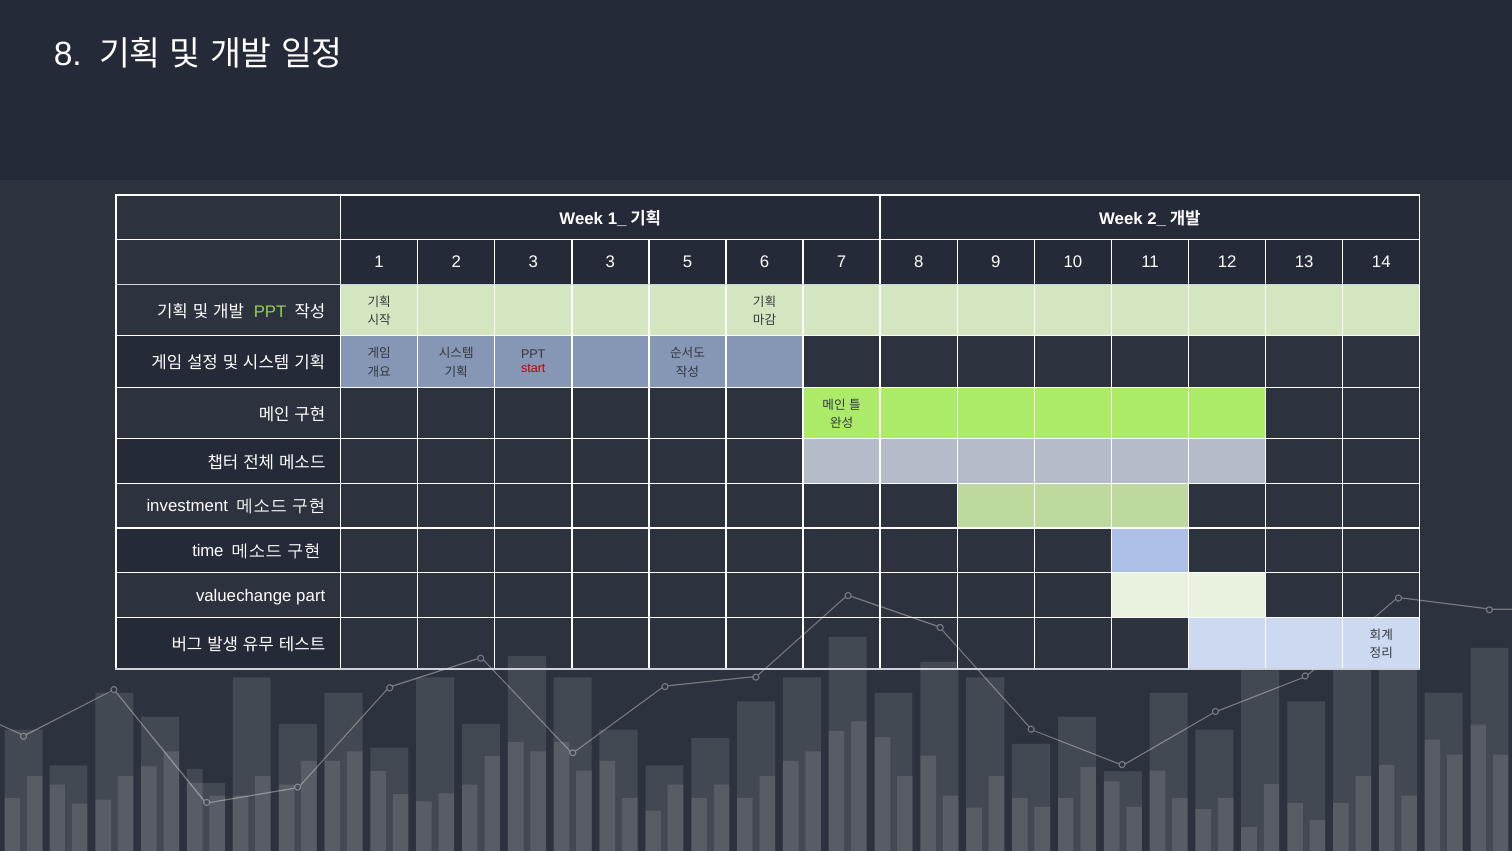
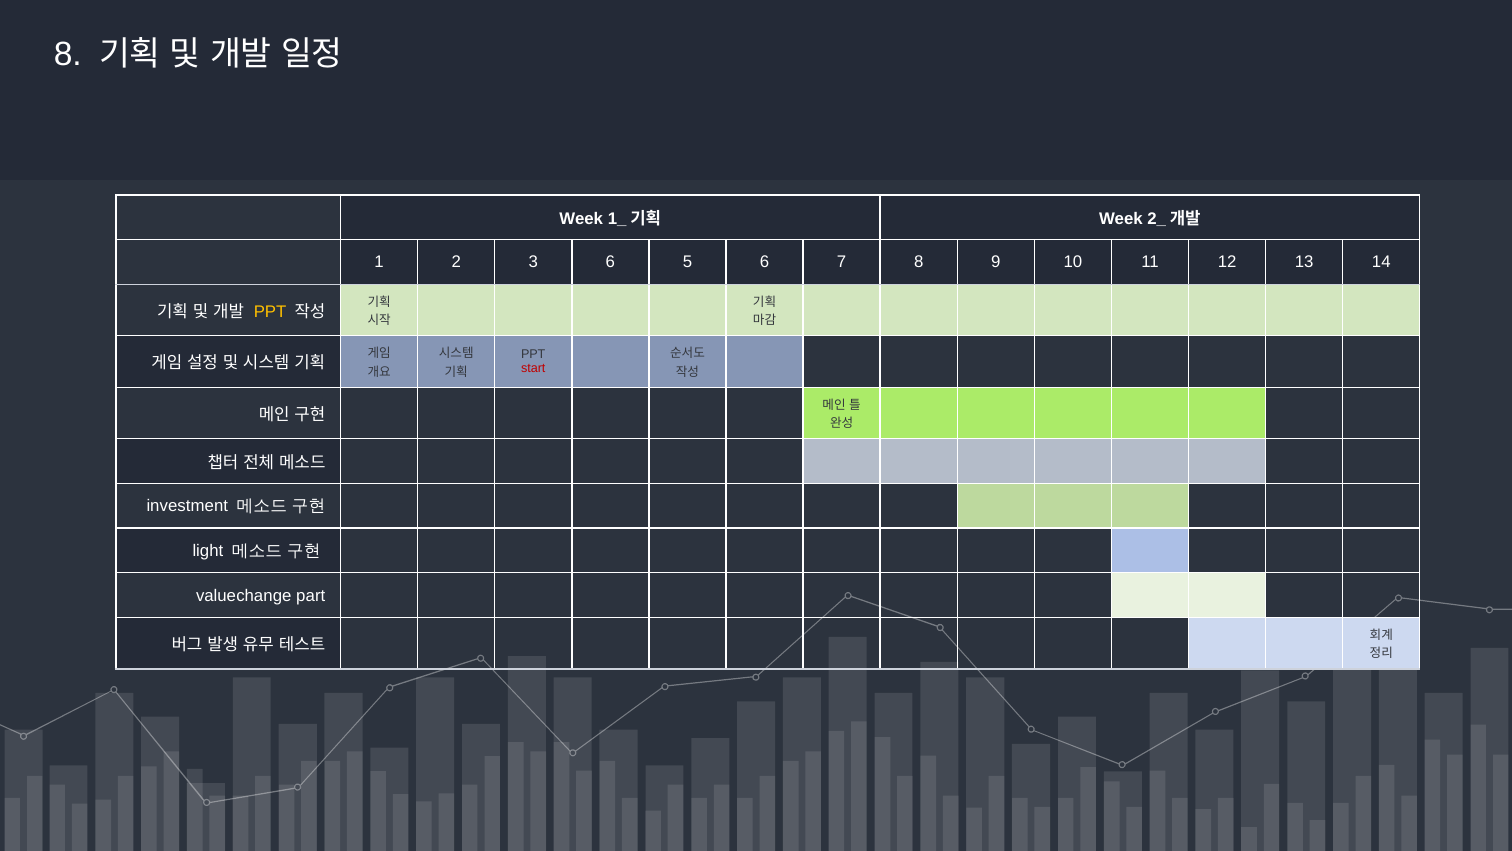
3 3: 3 -> 6 (610, 262)
PPT colour: light green -> yellow (270, 312)
time: time -> light (208, 550)
